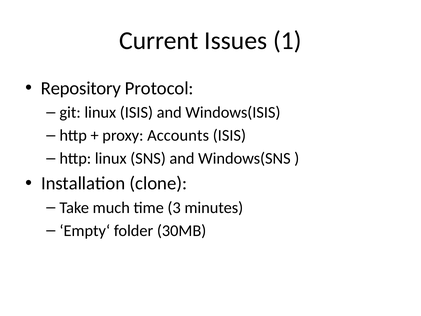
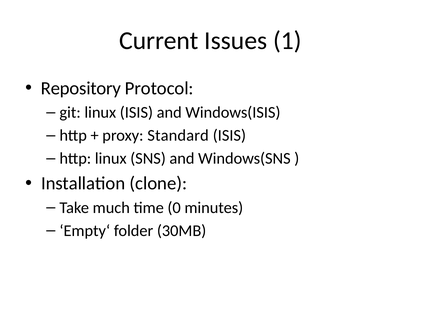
Accounts: Accounts -> Standard (178, 135)
3: 3 -> 0 (174, 208)
